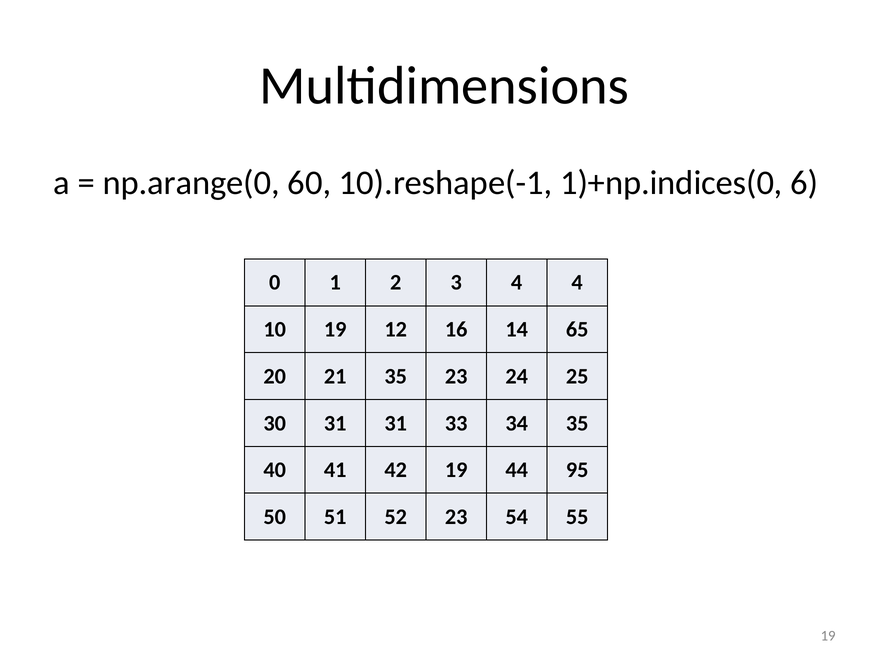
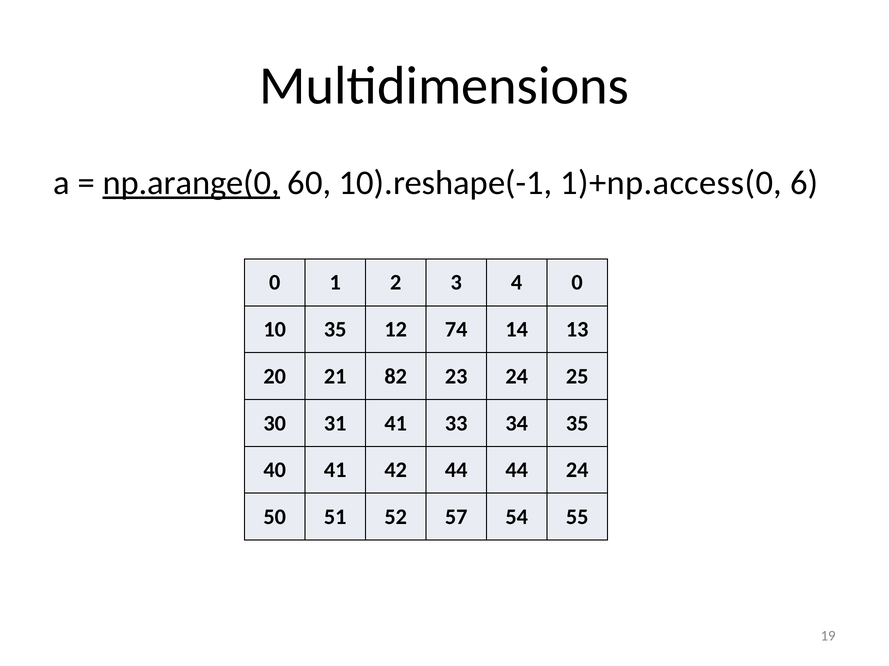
np.arange(0 underline: none -> present (191, 183)
1)+np.indices(0: 1)+np.indices(0 -> 1)+np.access(0 (671, 183)
4 4: 4 -> 0 (577, 283)
10 19: 19 -> 35 (335, 330)
16: 16 -> 74 (456, 330)
65: 65 -> 13 (577, 330)
21 35: 35 -> 82 (396, 377)
31 31: 31 -> 41 (396, 424)
42 19: 19 -> 44 (456, 471)
44 95: 95 -> 24 (577, 471)
52 23: 23 -> 57 (456, 517)
